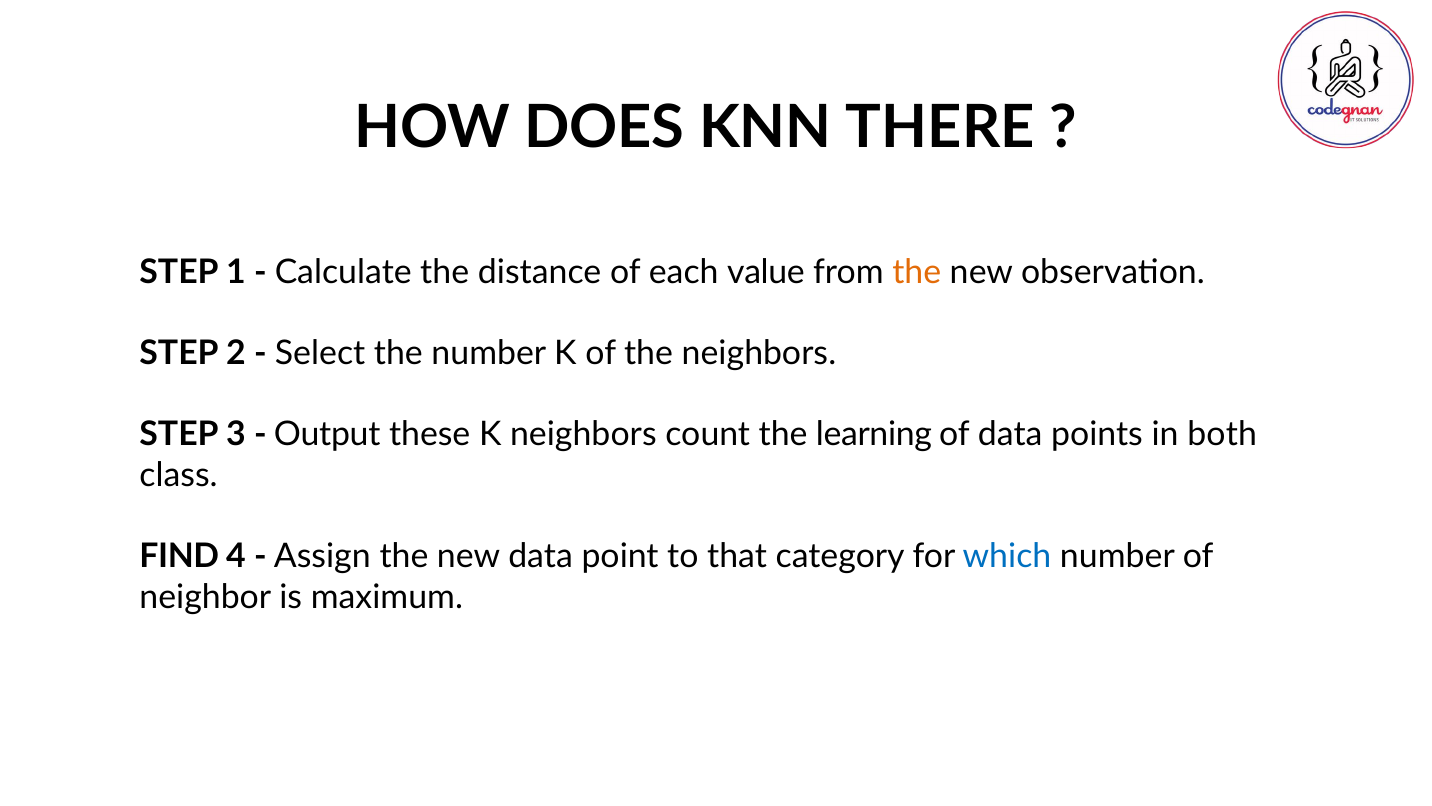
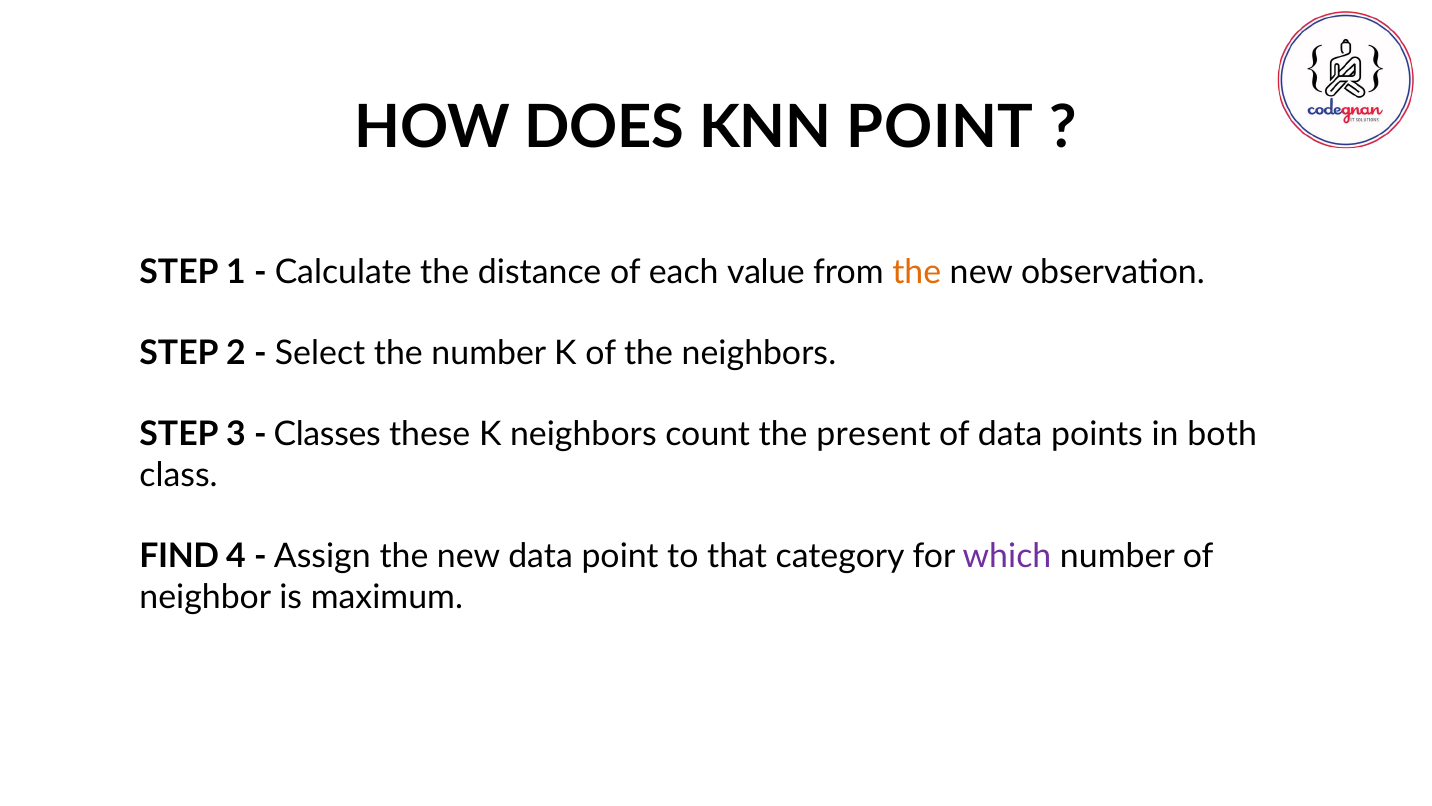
KNN THERE: THERE -> POINT (940, 128)
Output: Output -> Classes (327, 435)
learning: learning -> present (874, 435)
which colour: blue -> purple (1007, 556)
